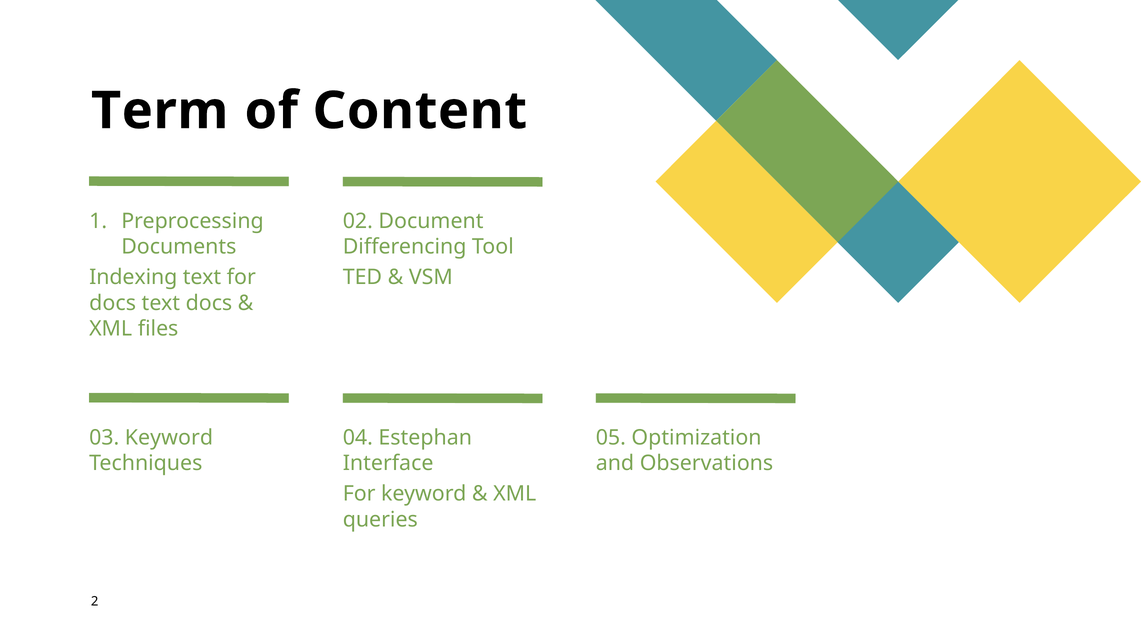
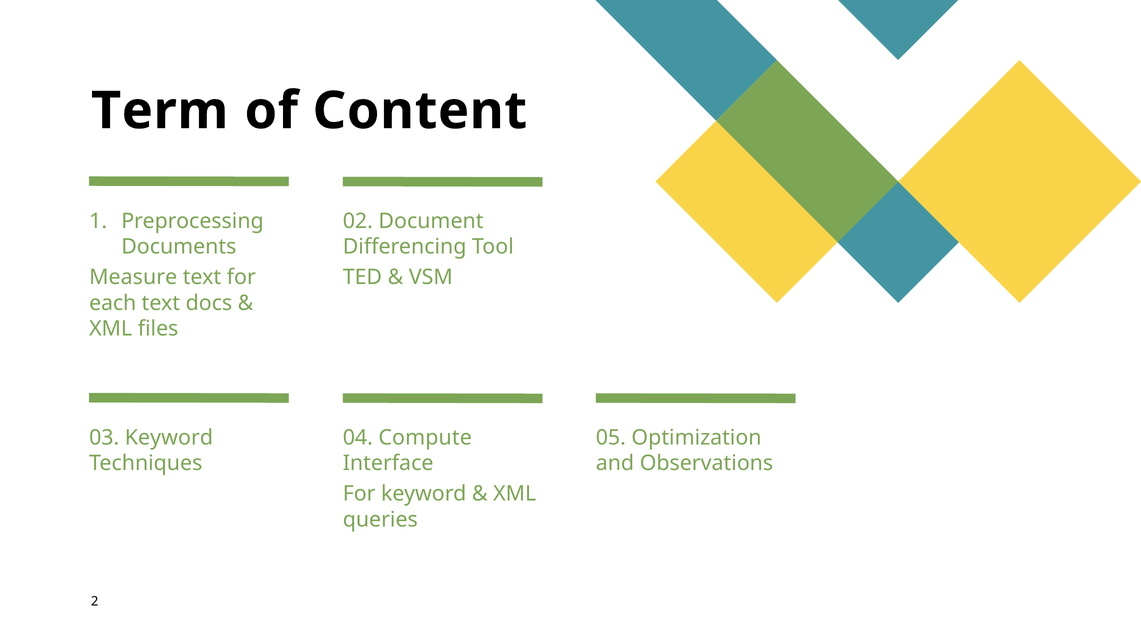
Indexing: Indexing -> Measure (133, 277)
docs: docs -> each (113, 303)
Estephan: Estephan -> Compute (425, 438)
